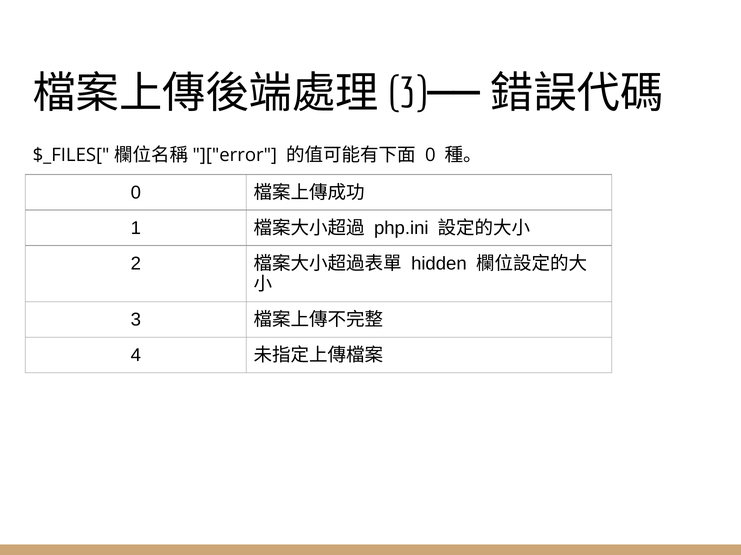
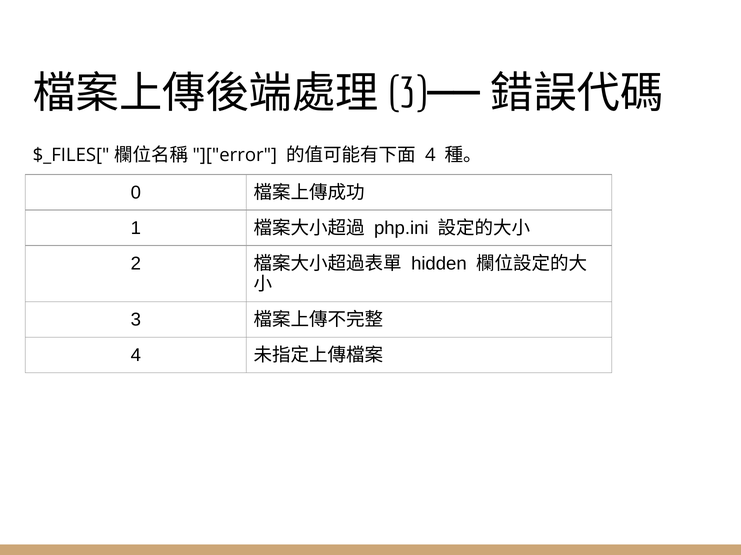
0: 0 -> 4 (430, 156)
